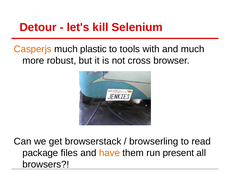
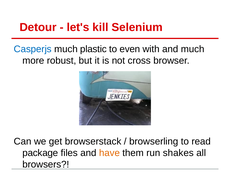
Casperjs colour: orange -> blue (33, 49)
tools: tools -> even (130, 49)
present: present -> shakes (178, 152)
